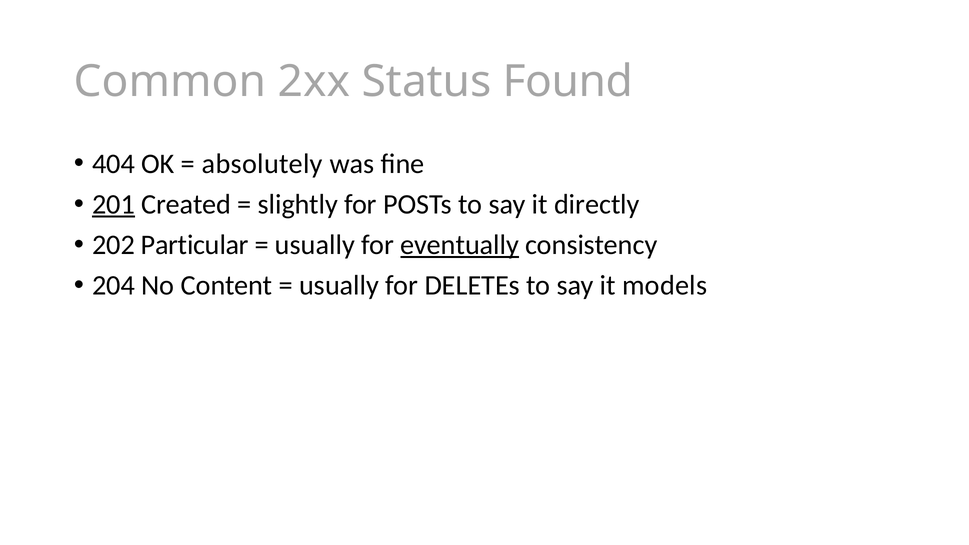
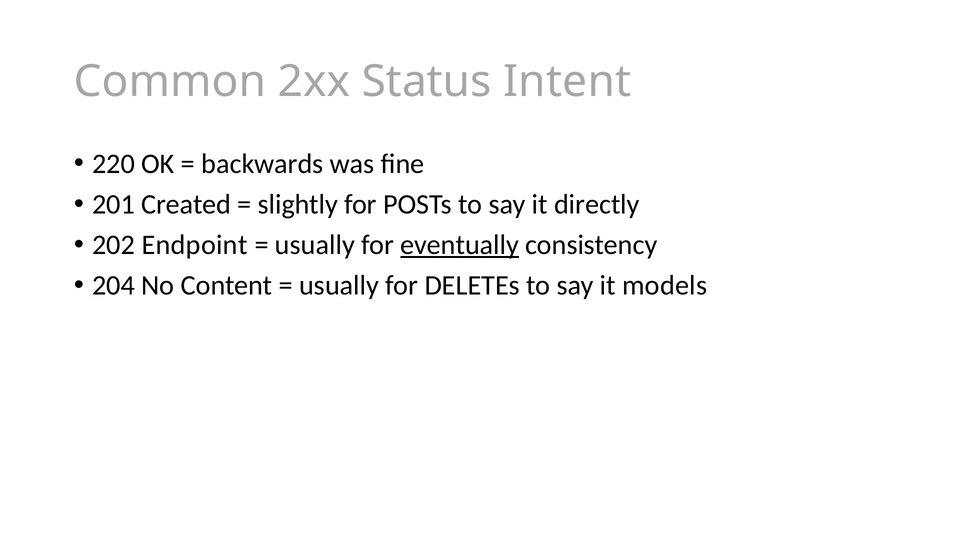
Found: Found -> Intent (567, 81)
404: 404 -> 220 (113, 164)
absolutely: absolutely -> backwards (262, 164)
201 underline: present -> none (113, 204)
Particular: Particular -> Endpoint (195, 245)
